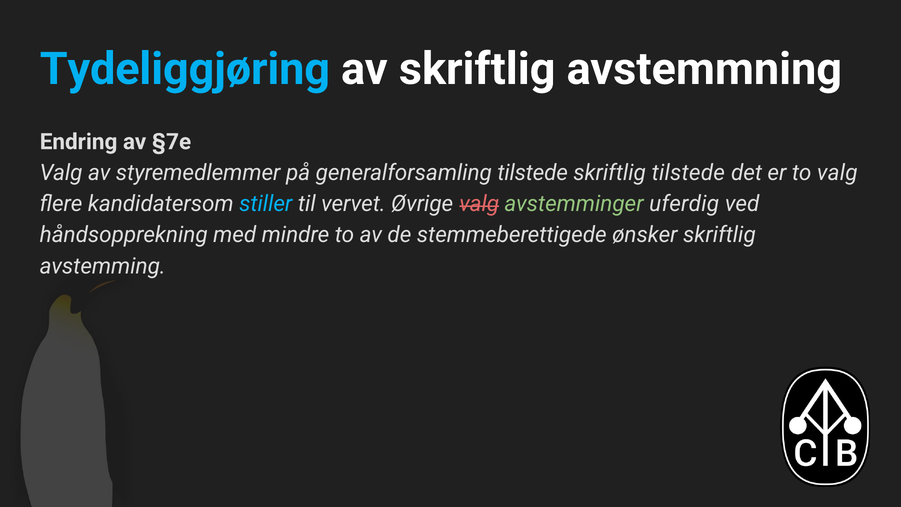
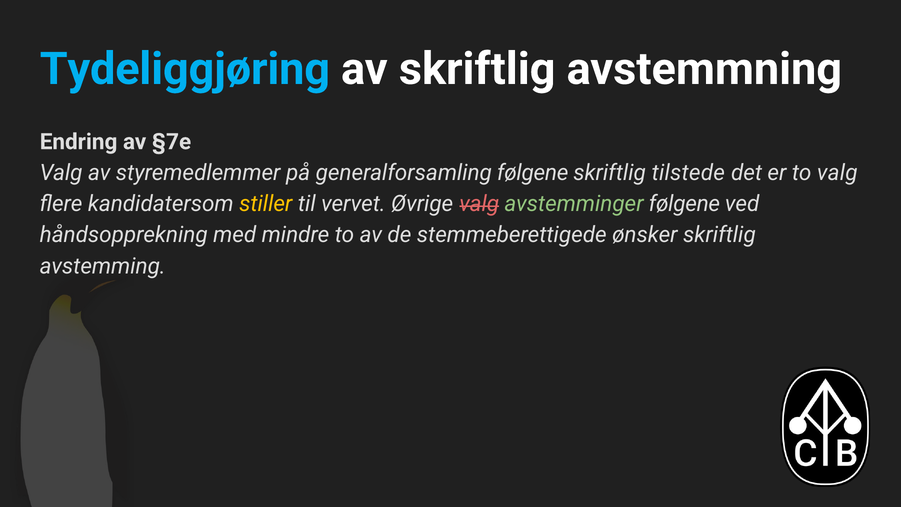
generalforsamling tilstede: tilstede -> følgene (533, 173)
stiller colour: light blue -> yellow (266, 204)
avstemminger uferdig: uferdig -> følgene (684, 204)
